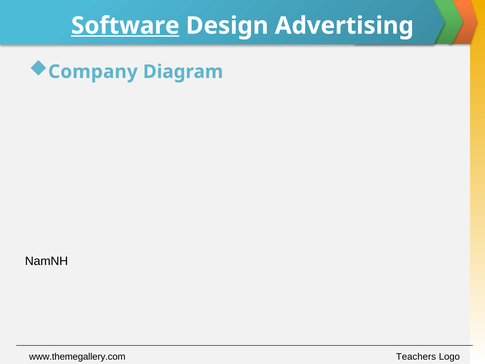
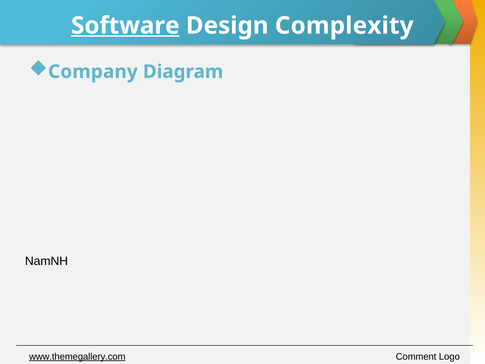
Advertising: Advertising -> Complexity (344, 26)
www.themegallery.com underline: none -> present (77, 356)
Teachers: Teachers -> Comment (416, 356)
